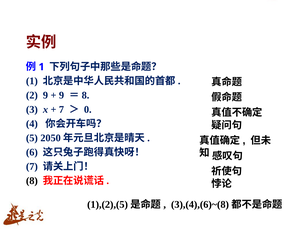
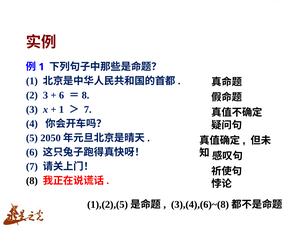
2 9: 9 -> 3 (45, 96)
9: 9 -> 6 (61, 96)
7: 7 -> 1 (61, 110)
0: 0 -> 7 (88, 110)
